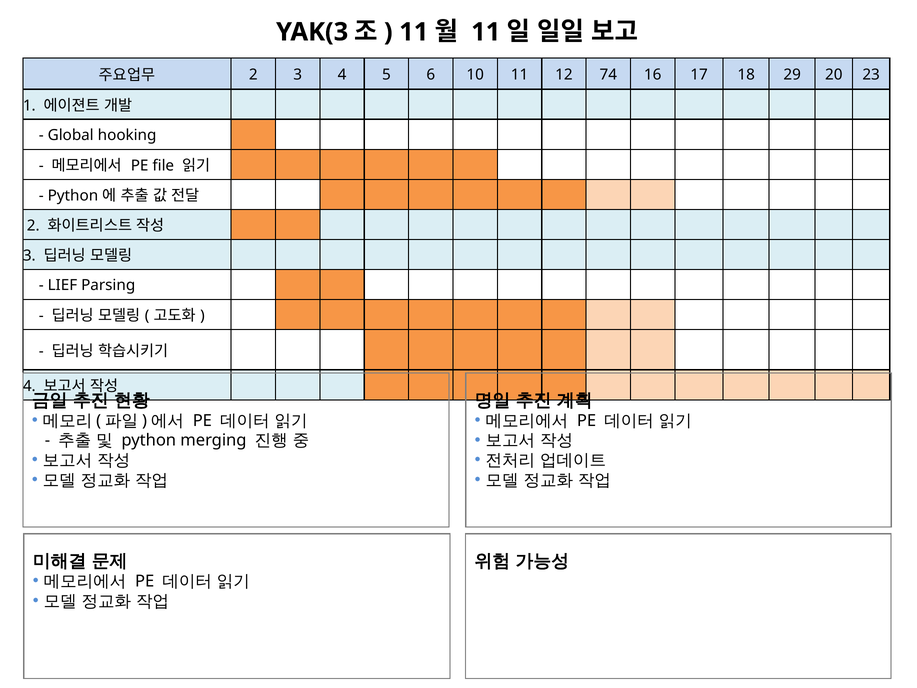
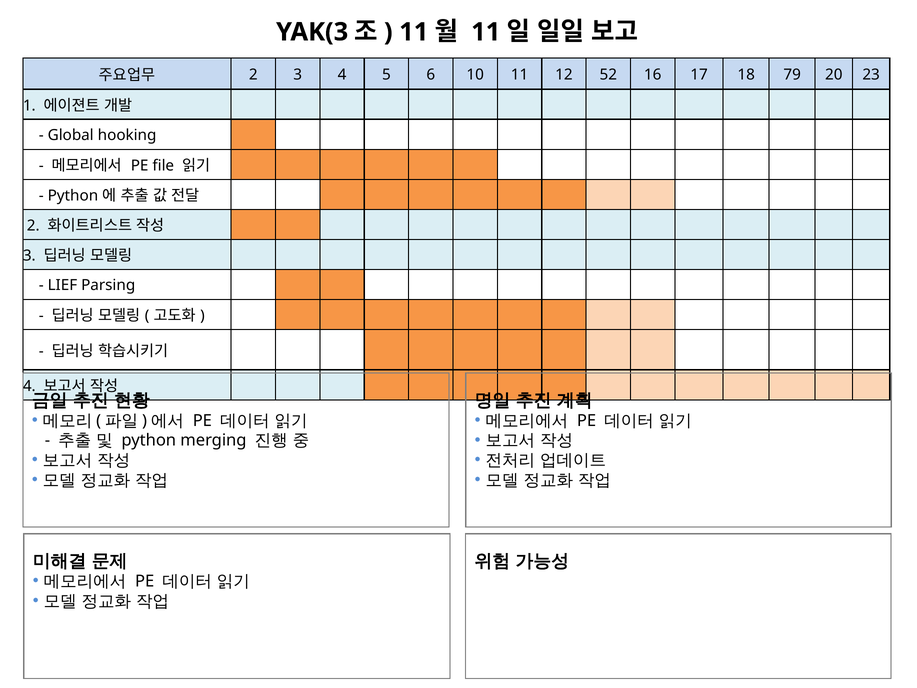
74: 74 -> 52 (608, 74)
29: 29 -> 79 (792, 74)
